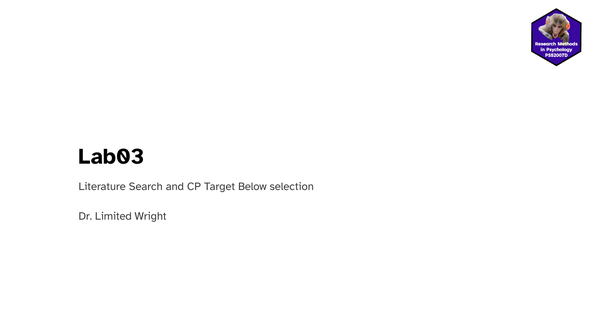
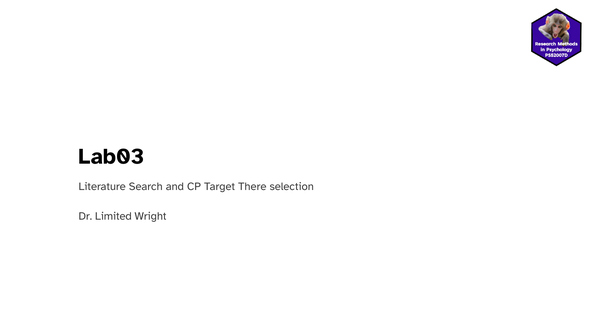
Below: Below -> There (252, 187)
